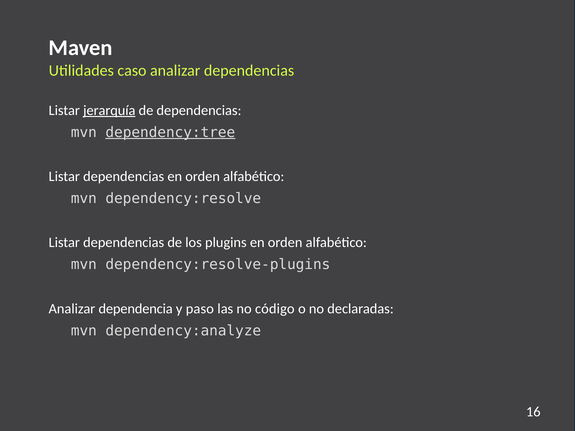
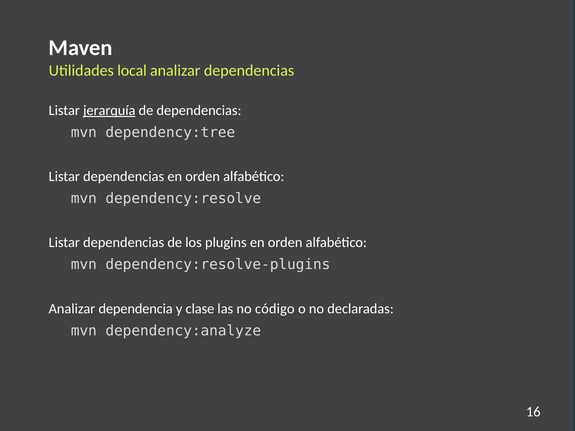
caso: caso -> local (132, 71)
dependency:tree underline: present -> none (170, 132)
paso: paso -> clase (200, 309)
